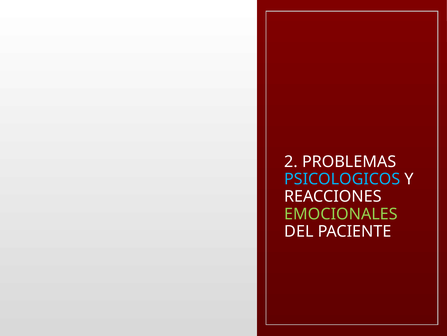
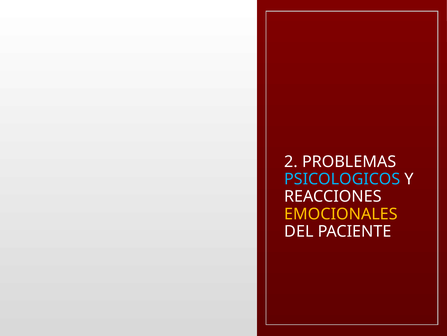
EMOCIONALES colour: light green -> yellow (341, 214)
